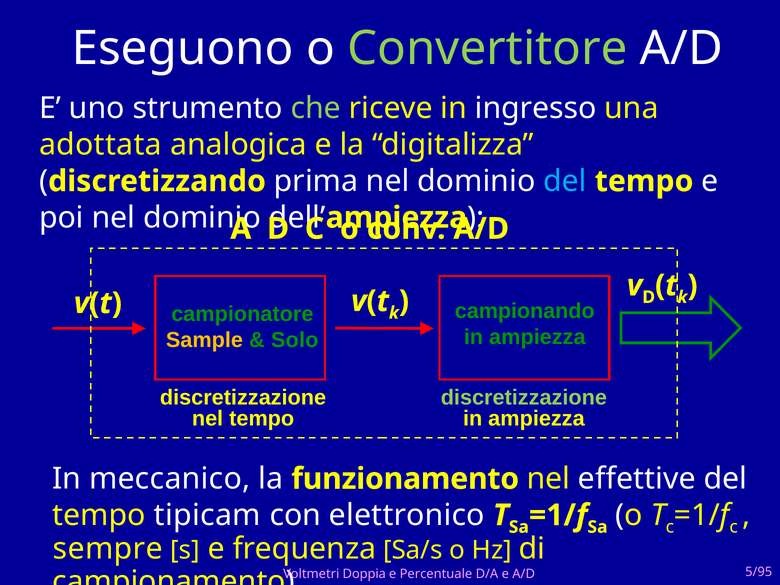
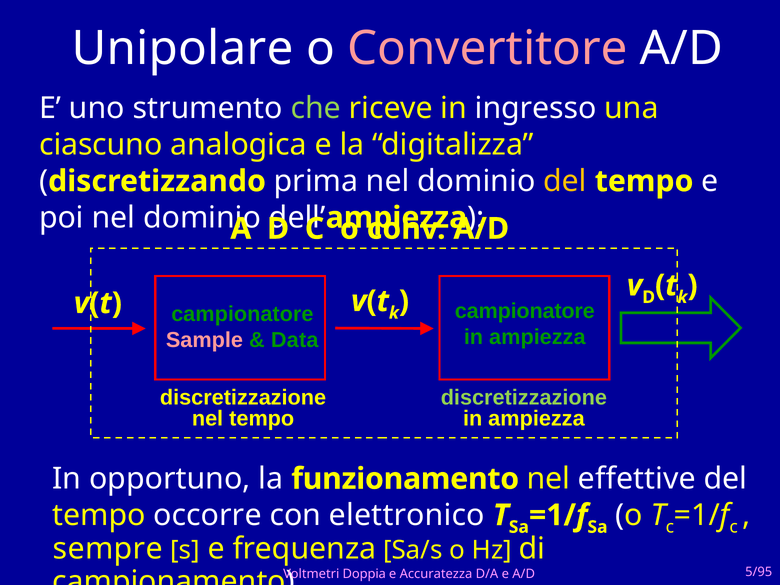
Eseguono: Eseguono -> Unipolare (183, 48)
Convertitore colour: light green -> pink (487, 48)
adottata: adottata -> ciascuno (101, 145)
del colour: light blue -> yellow (565, 181)
campionando: campionando -> campionatore (525, 311)
Sample colour: yellow -> pink (204, 340)
Solo: Solo -> Data (295, 340)
meccanico: meccanico -> opportuno (170, 479)
tipicam: tipicam -> occorre (207, 515)
Percentuale: Percentuale -> Accuratezza (436, 574)
